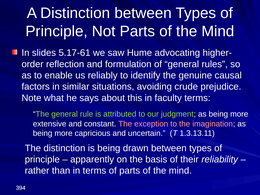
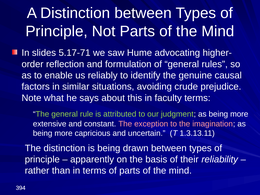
5.17-61: 5.17-61 -> 5.17-71 (75, 53)
